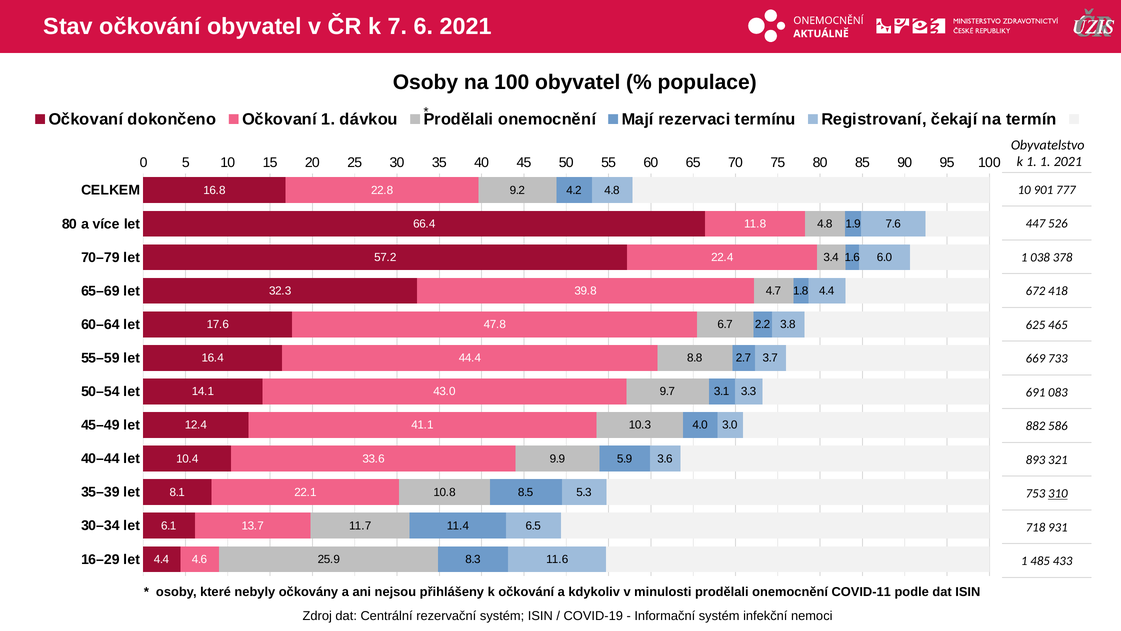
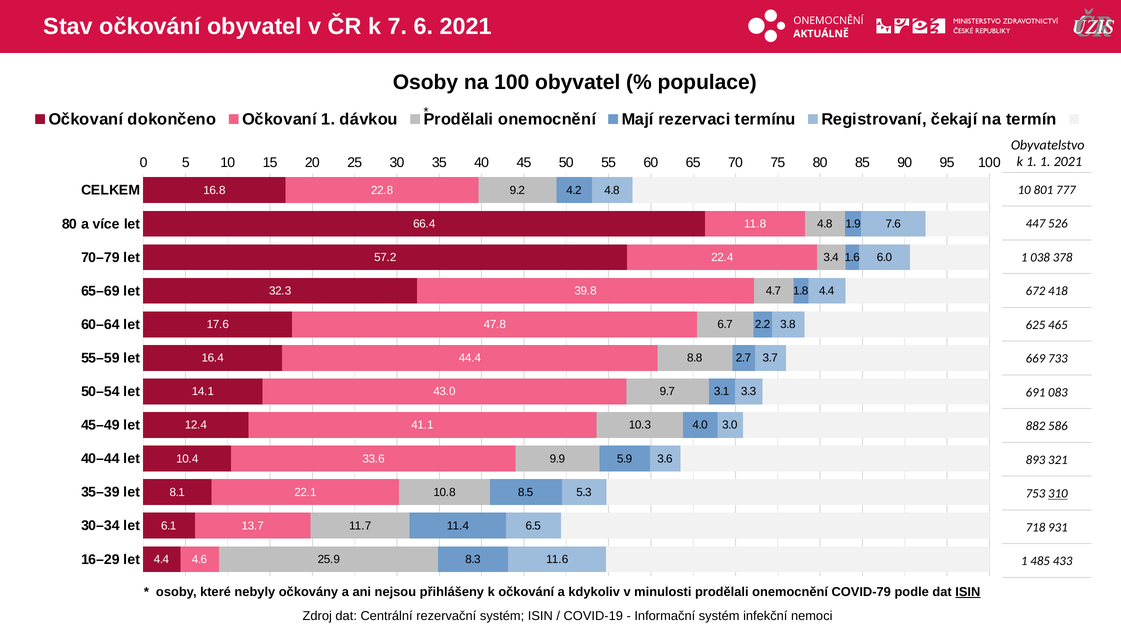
901: 901 -> 801 (1043, 190)
COVID-11: COVID-11 -> COVID-79 (861, 592)
ISIN underline: none -> present (968, 592)
